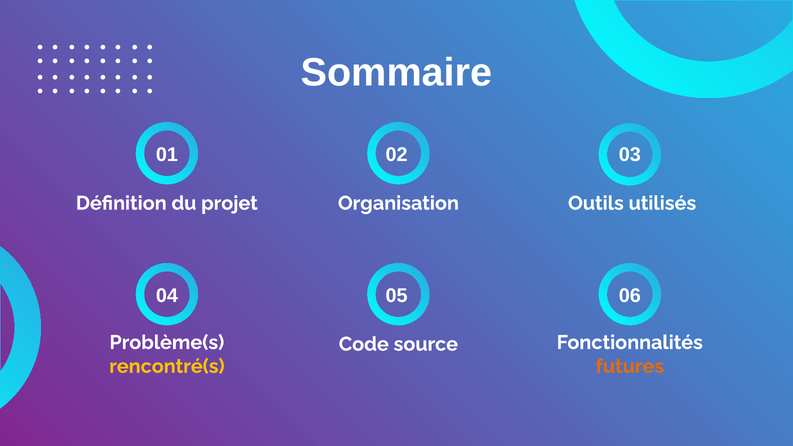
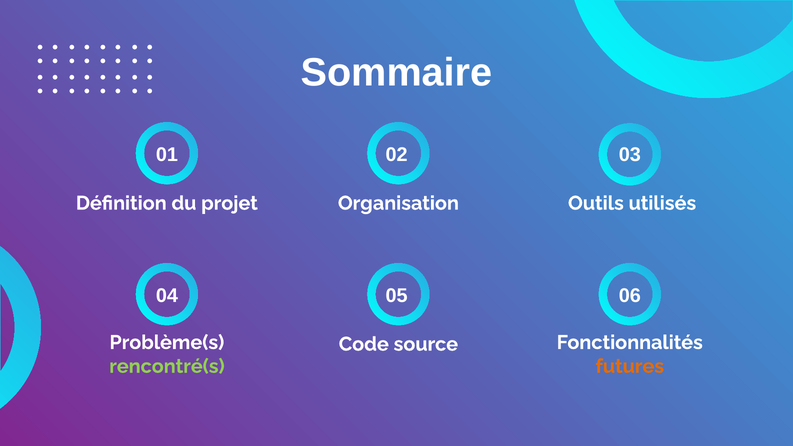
rencontré(s colour: yellow -> light green (167, 366)
